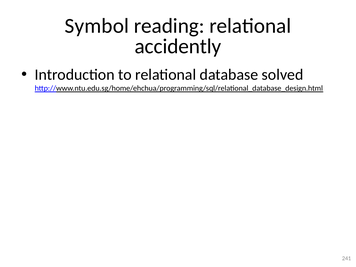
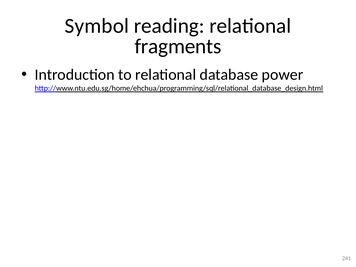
accidently: accidently -> fragments (178, 46)
solved: solved -> power (283, 75)
